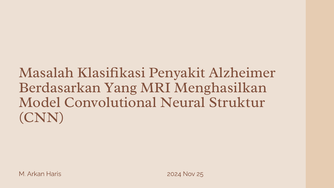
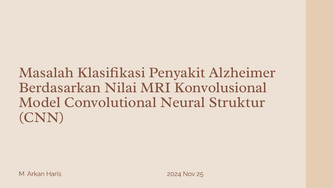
Yang: Yang -> Nilai (121, 87)
Menghasilkan: Menghasilkan -> Konvolusional (220, 87)
